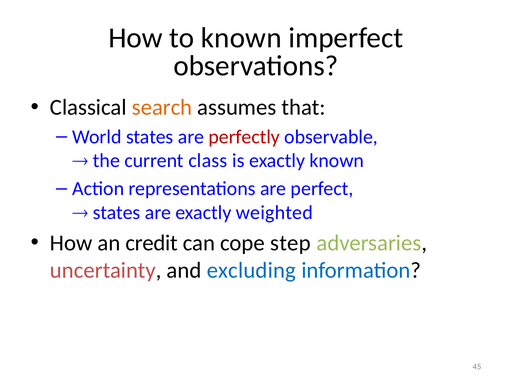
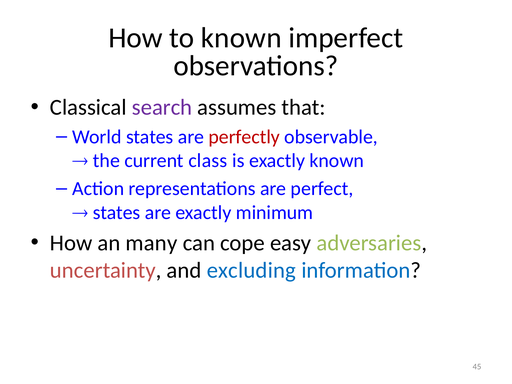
search colour: orange -> purple (162, 107)
weighted: weighted -> minimum (275, 213)
credit: credit -> many (151, 243)
step: step -> easy (291, 243)
